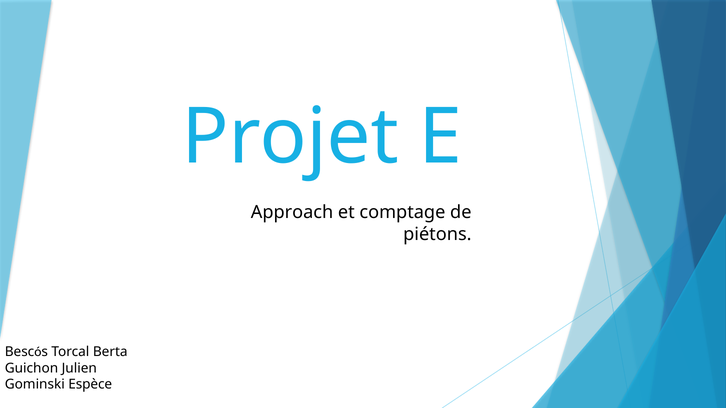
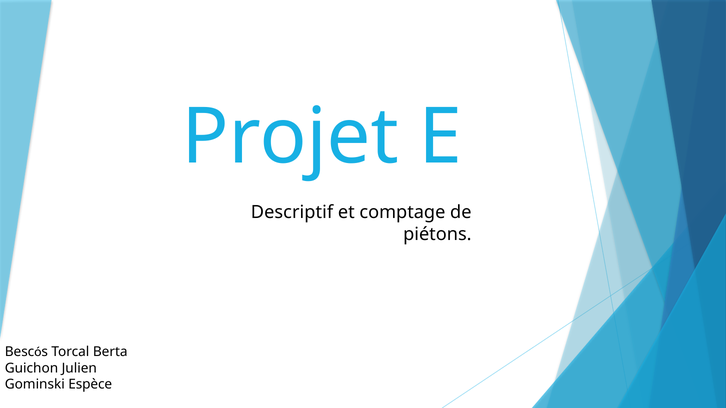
Approach: Approach -> Descriptif (292, 213)
